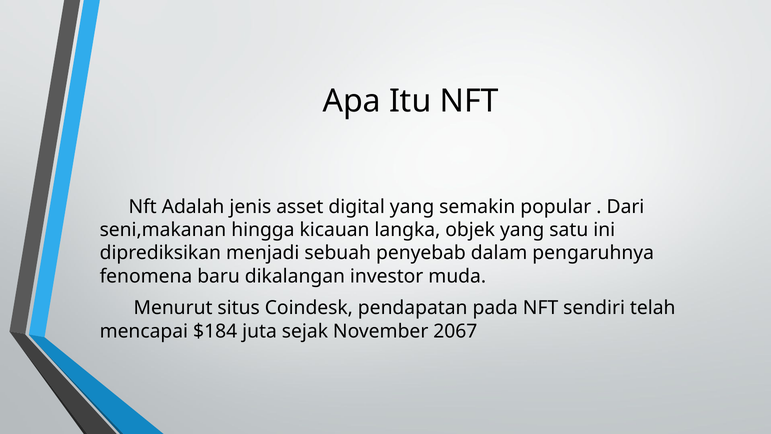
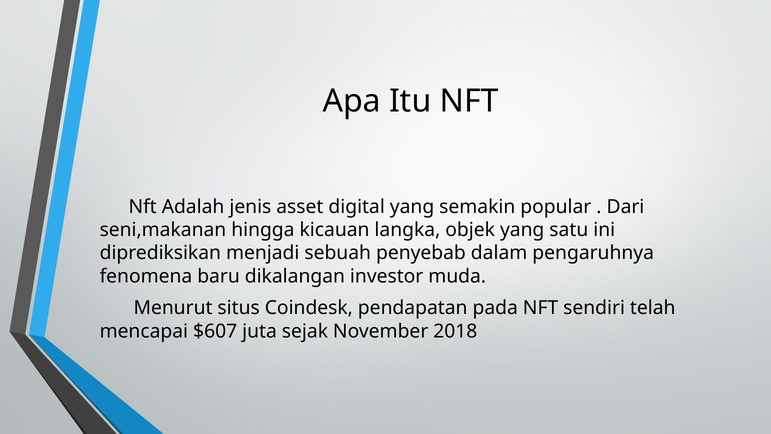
$184: $184 -> $607 (215, 331)
2067: 2067 -> 2018 (455, 331)
